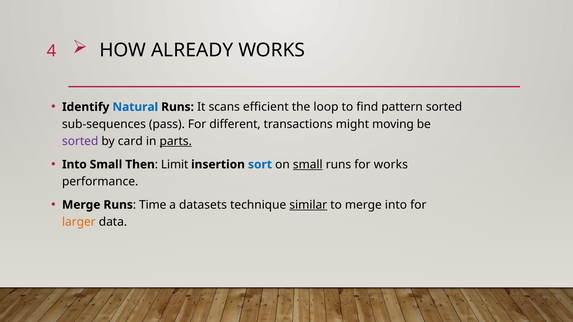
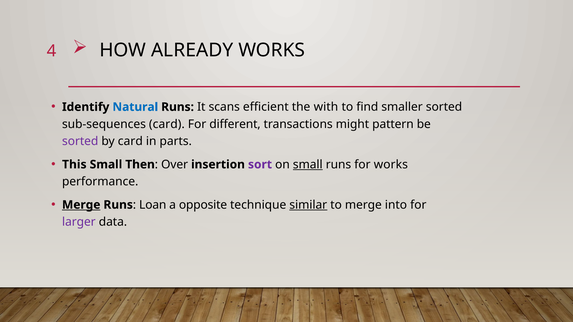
loop: loop -> with (326, 107)
pattern: pattern -> smaller (402, 107)
sub-sequences pass: pass -> card (167, 124)
moving: moving -> pattern (393, 124)
parts underline: present -> none (176, 141)
Into: Into -> This (74, 165)
Limit: Limit -> Over (175, 165)
sort colour: blue -> purple (260, 165)
Merge underline: none -> present (81, 205)
Time: Time -> Loan (153, 205)
datasets: datasets -> opposite (203, 205)
larger colour: orange -> purple (79, 222)
